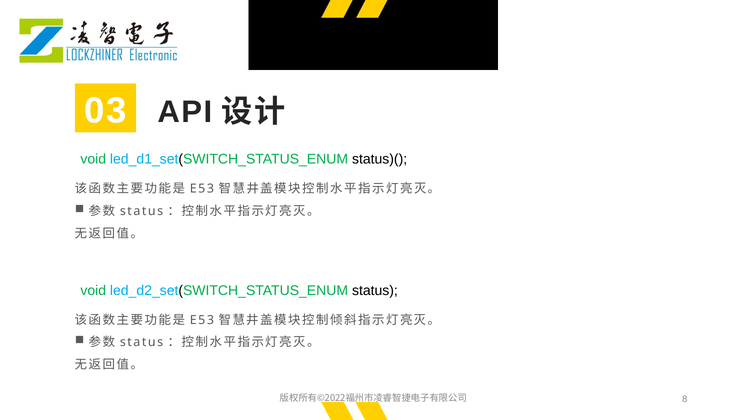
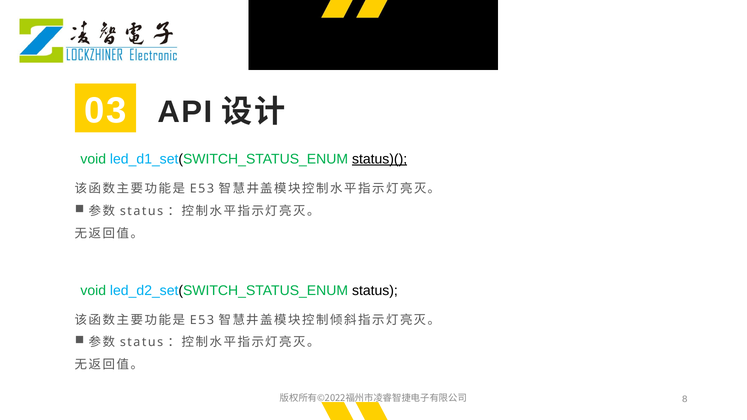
status)( underline: none -> present (380, 159)
